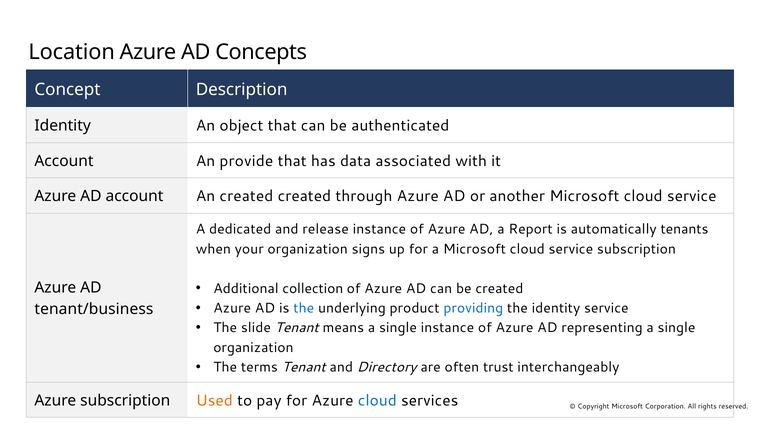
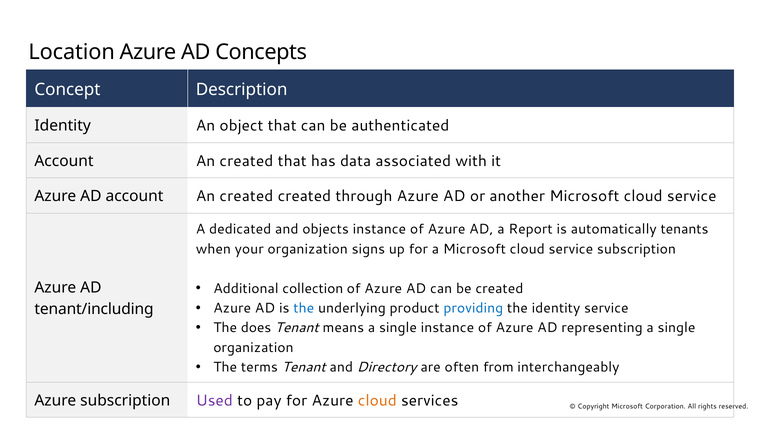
provide: provide -> created (246, 161)
release: release -> objects (326, 230)
tenant/business: tenant/business -> tenant/including (94, 309)
slide: slide -> does (256, 328)
trust: trust -> from (498, 368)
Used colour: orange -> purple (214, 401)
cloud colour: blue -> orange (377, 401)
